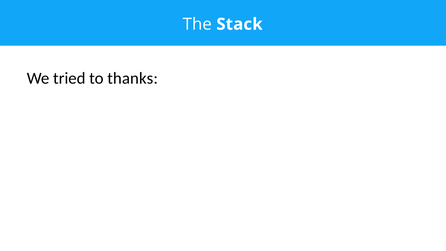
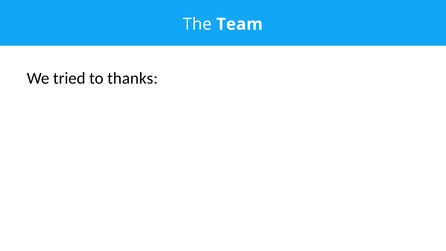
Stack: Stack -> Team (239, 24)
